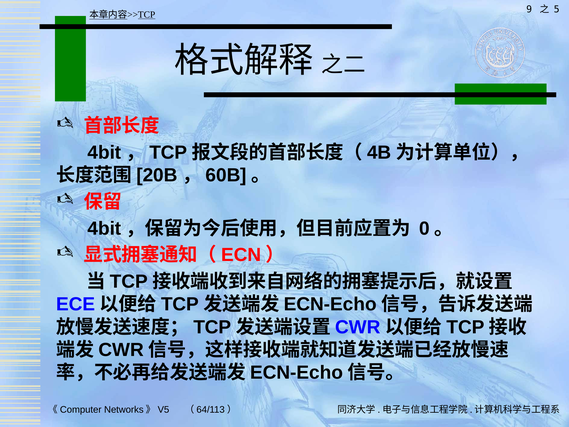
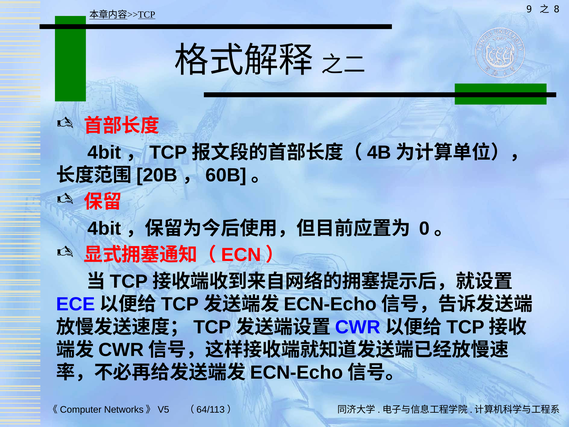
5: 5 -> 8 (557, 9)
